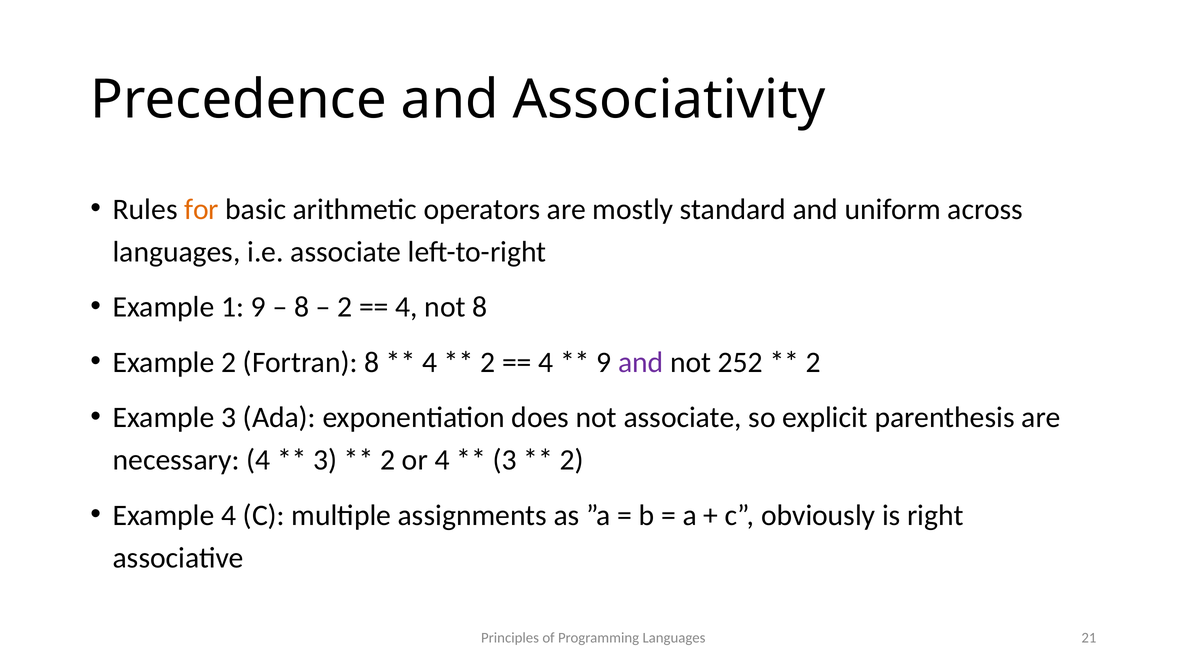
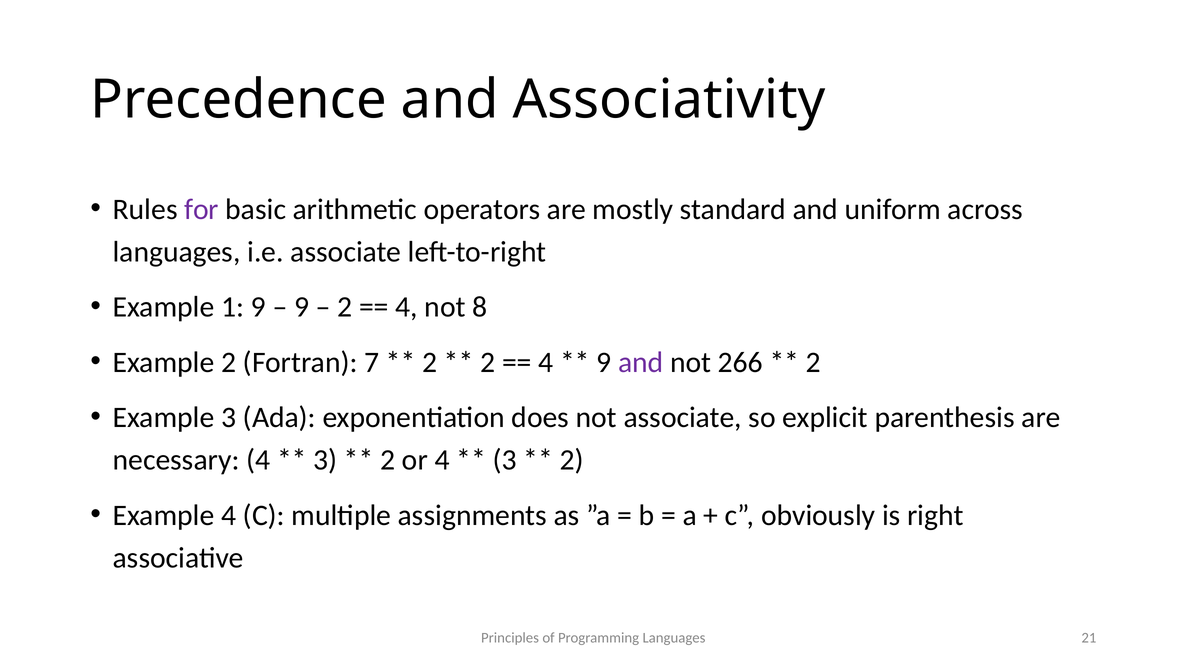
for colour: orange -> purple (202, 209)
8: 8 -> 9 (302, 307)
Fortran 8: 8 -> 7 (372, 362)
4: 4 -> 2 (430, 362)
252: 252 -> 266 (740, 362)
